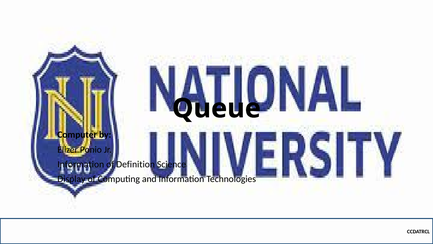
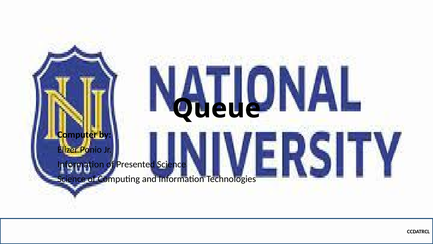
Definition: Definition -> Presented (136, 164)
Display: Display -> Science (71, 179)
